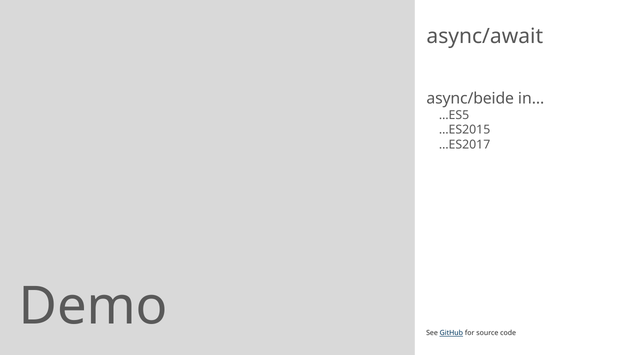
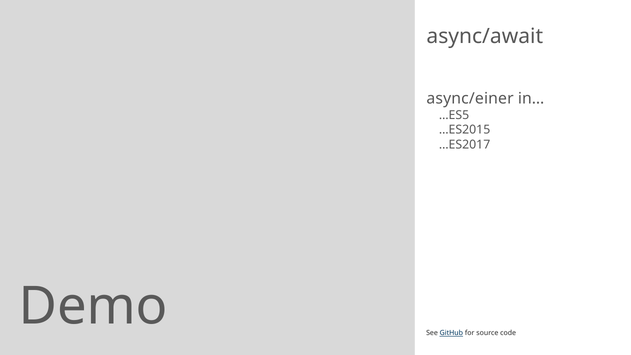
async/beide: async/beide -> async/einer (470, 99)
